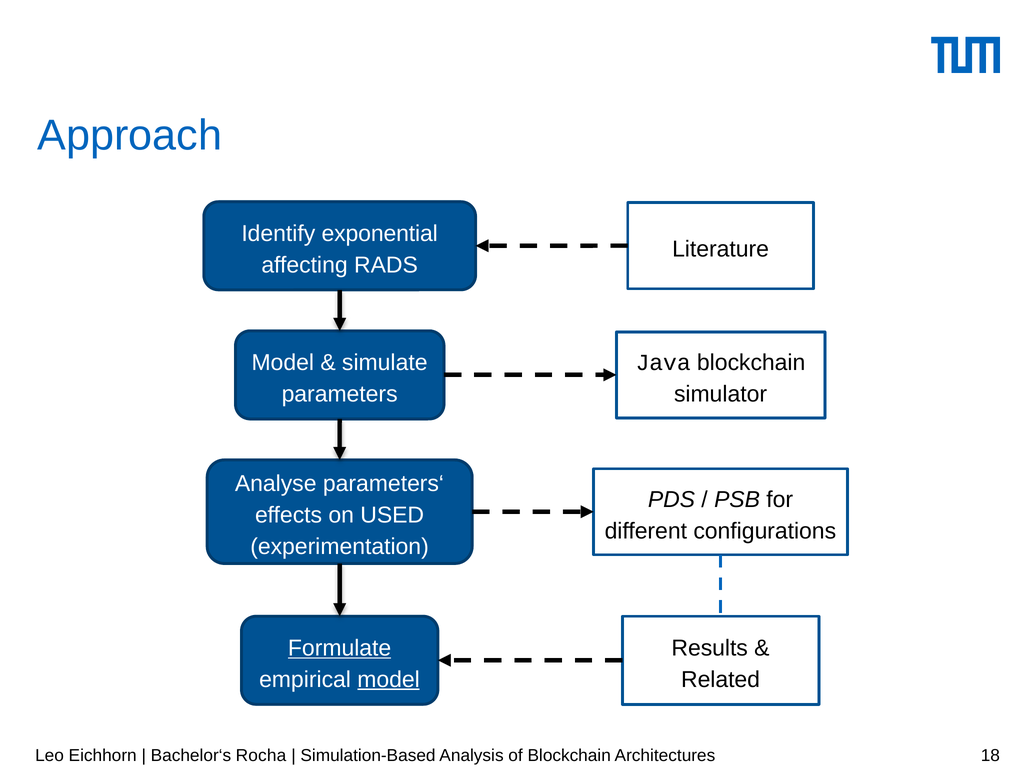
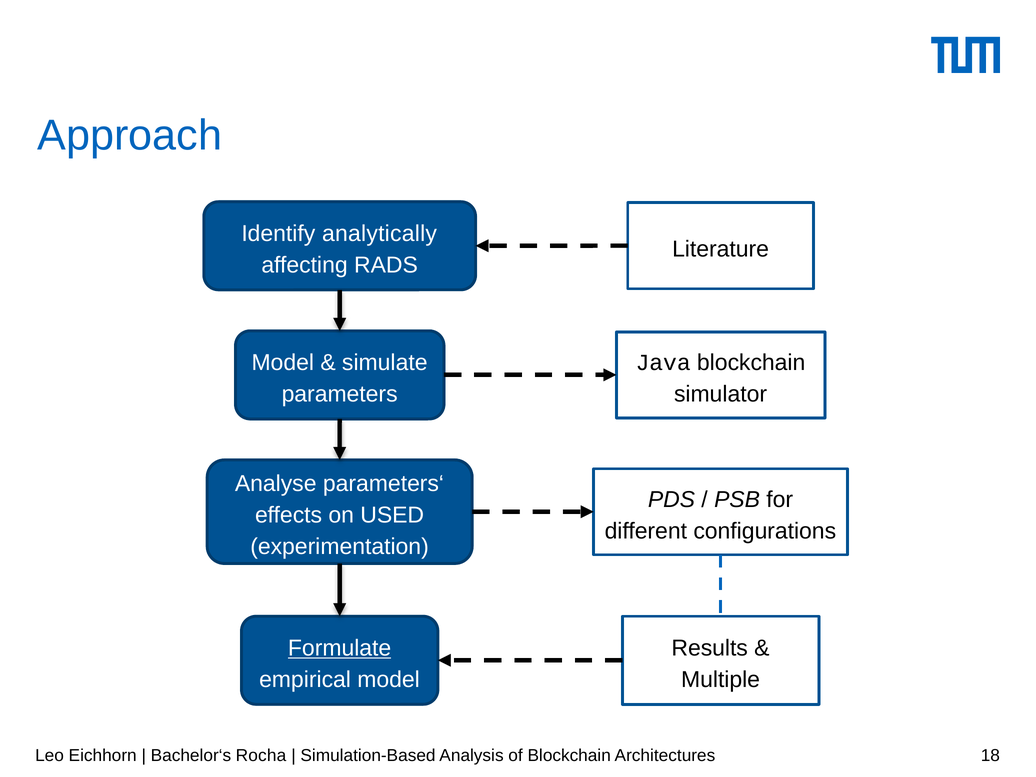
exponential: exponential -> analytically (379, 234)
model underline: present -> none (389, 680)
Related: Related -> Multiple (721, 680)
